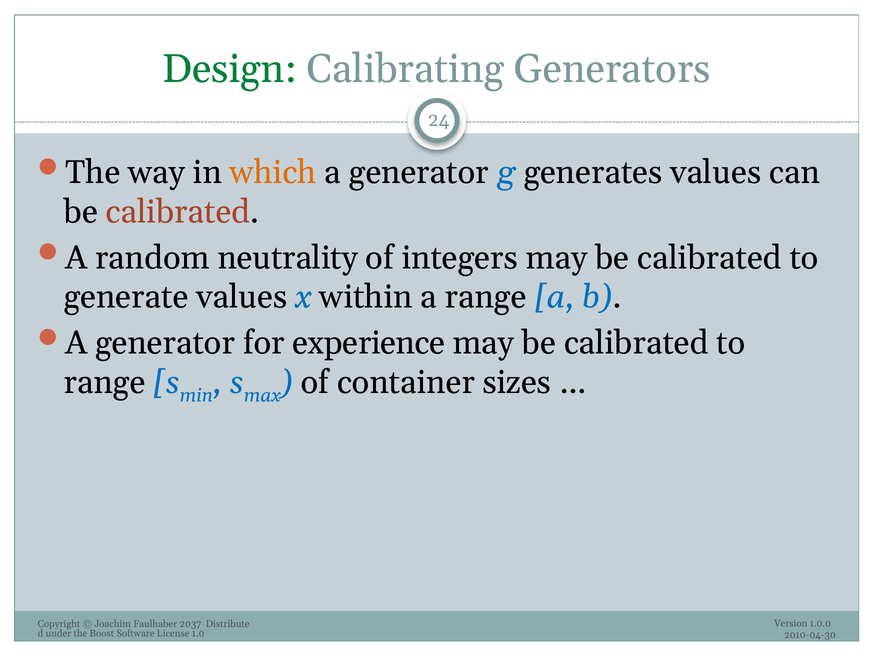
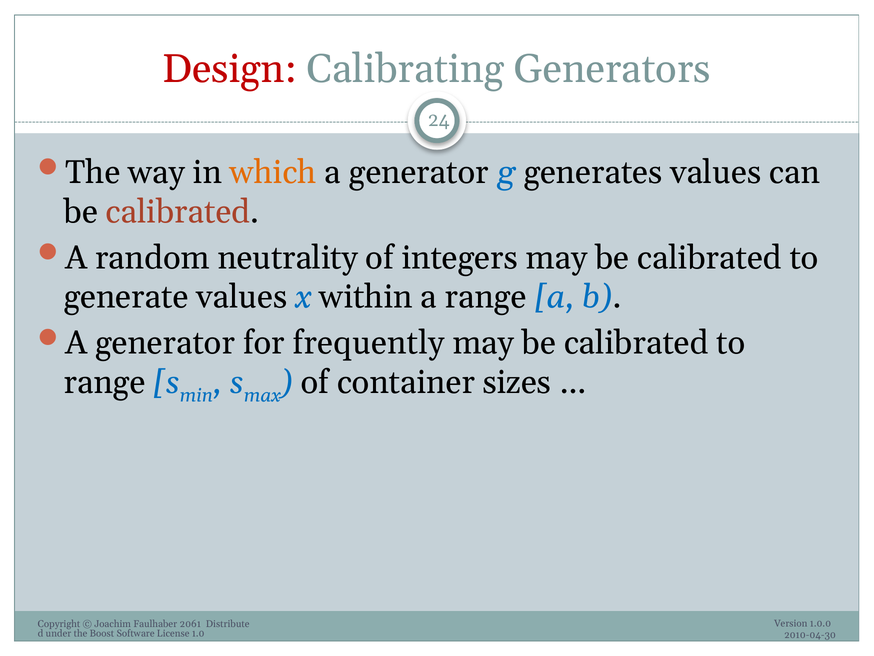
Design colour: green -> red (229, 69)
experience: experience -> frequently (369, 343)
2037: 2037 -> 2061 (190, 624)
